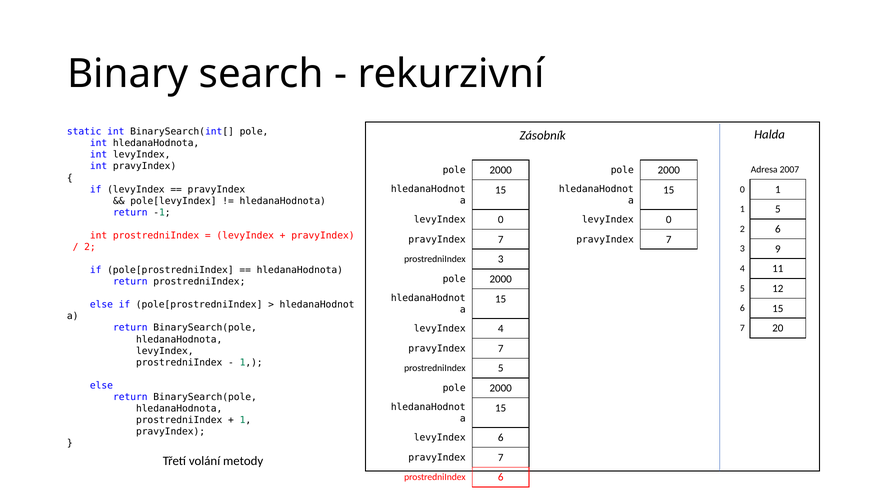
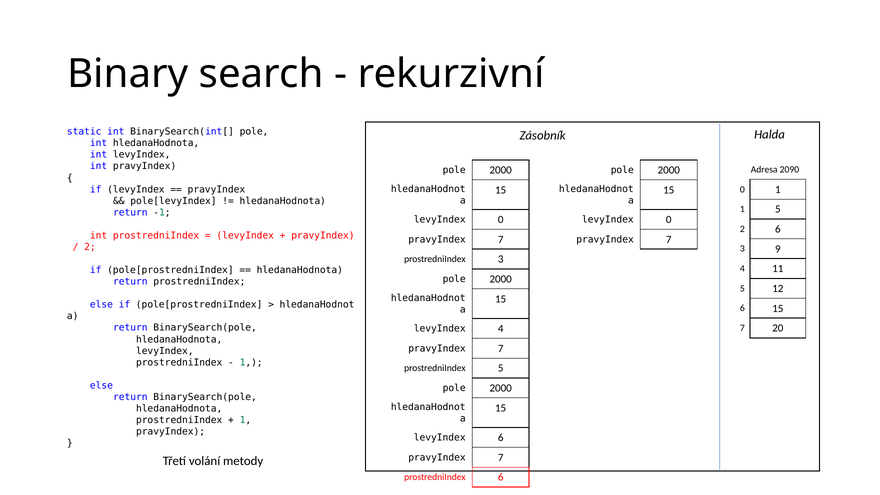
2007: 2007 -> 2090 (789, 170)
